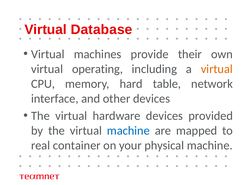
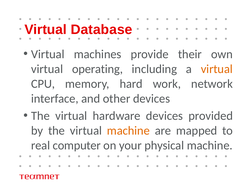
table: table -> work (167, 84)
machine colour: blue -> orange (128, 130)
container: container -> computer (77, 145)
